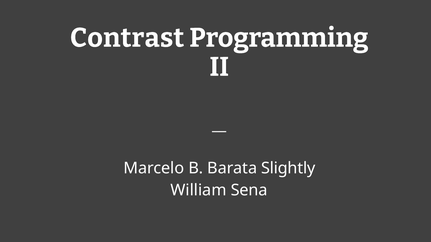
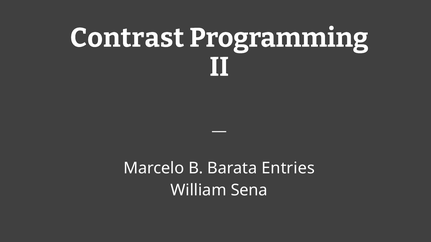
Slightly: Slightly -> Entries (288, 169)
